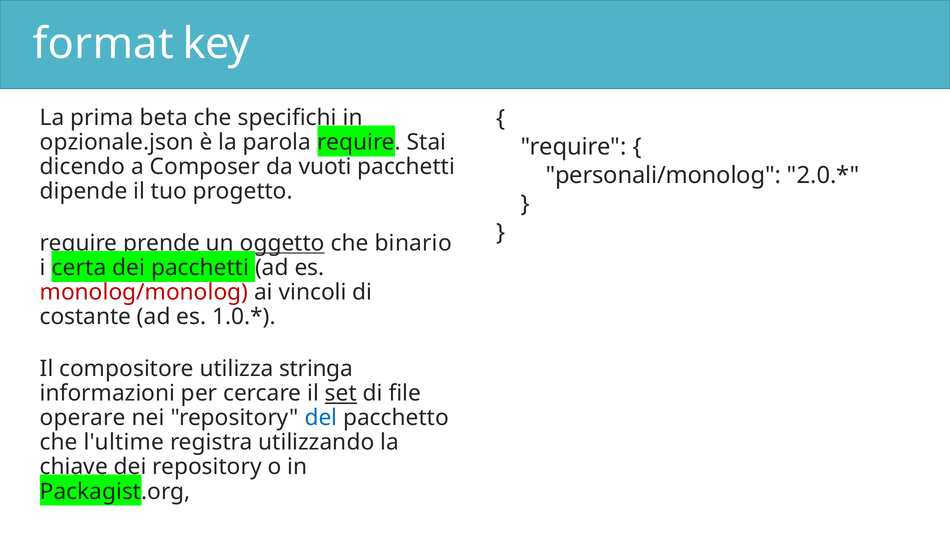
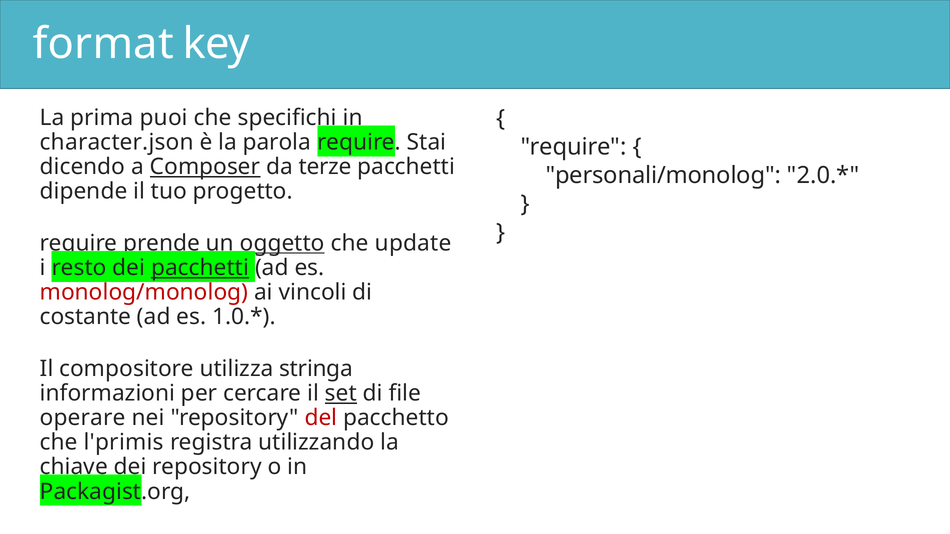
beta: beta -> puoi (164, 118)
opzionale.json: opzionale.json -> character.json (117, 142)
Composer underline: none -> present (205, 167)
vuoti: vuoti -> terze (325, 167)
binario: binario -> update (413, 243)
certa: certa -> resto (79, 268)
pacchetti underline: none -> present (200, 268)
del colour: blue -> red (321, 418)
l'ultime: l'ultime -> l'primis (124, 443)
